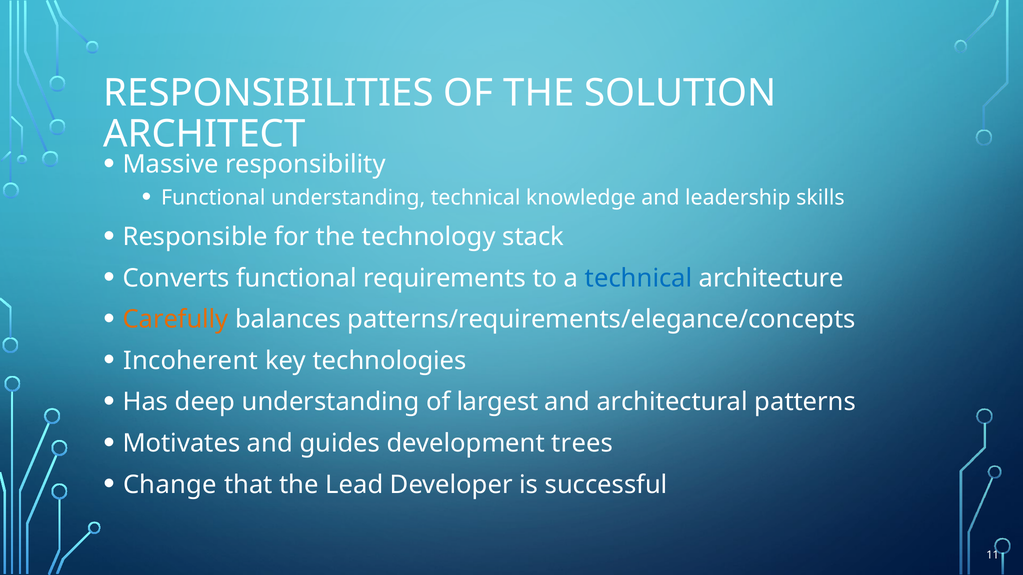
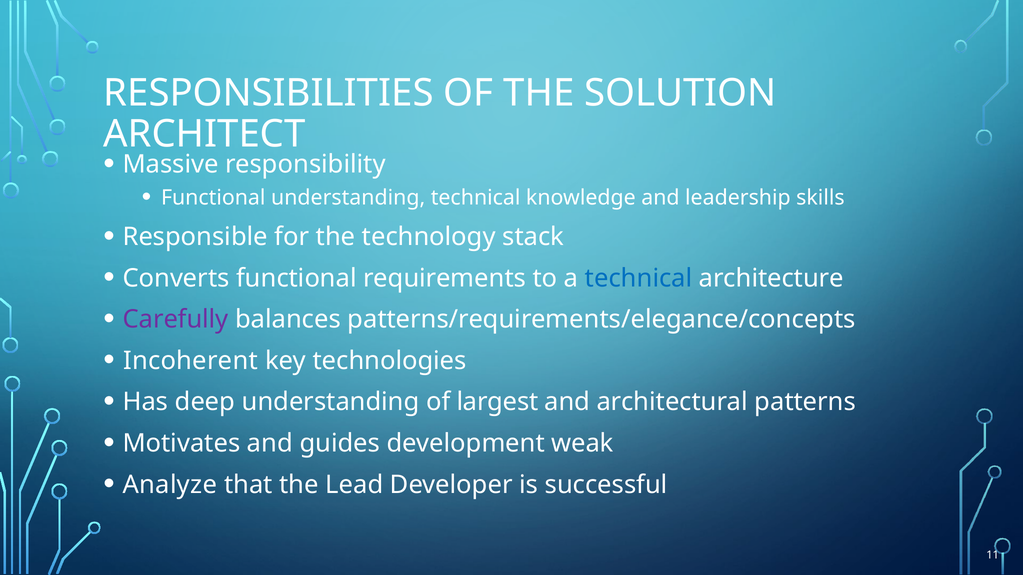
Carefully colour: orange -> purple (176, 320)
trees: trees -> weak (582, 444)
Change: Change -> Analyze (170, 485)
